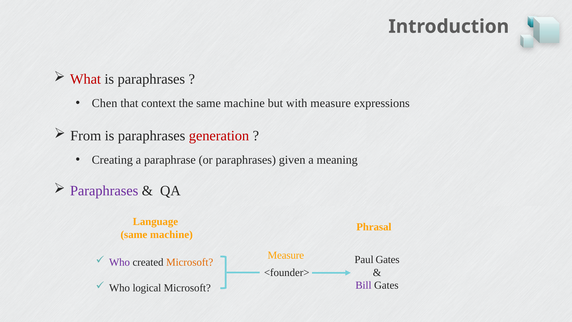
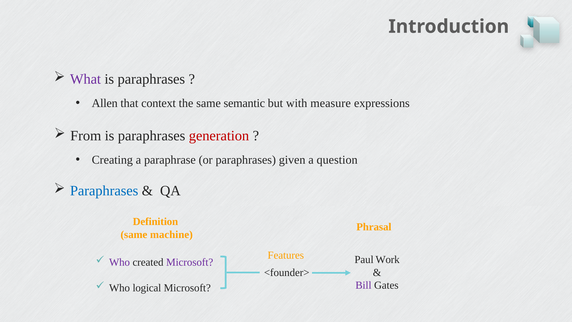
What colour: red -> purple (86, 79)
Chen: Chen -> Allen (105, 103)
the same machine: machine -> semantic (244, 103)
meaning: meaning -> question (337, 160)
Paraphrases colour: purple -> blue (104, 191)
Language: Language -> Definition (155, 222)
Measure: Measure -> Features (286, 255)
Paul Gates: Gates -> Work (388, 259)
Microsoft colour: orange -> purple (190, 262)
